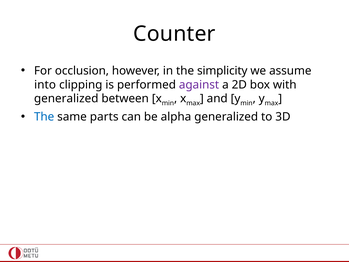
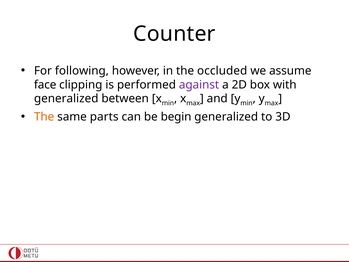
occlusion: occlusion -> following (82, 71)
simplicity: simplicity -> occluded (222, 71)
into: into -> face (45, 85)
The colour: blue -> orange (44, 117)
alpha: alpha -> begin (176, 117)
